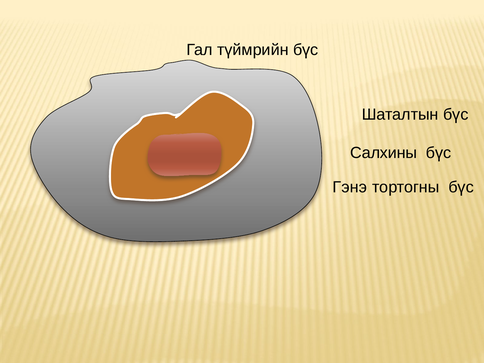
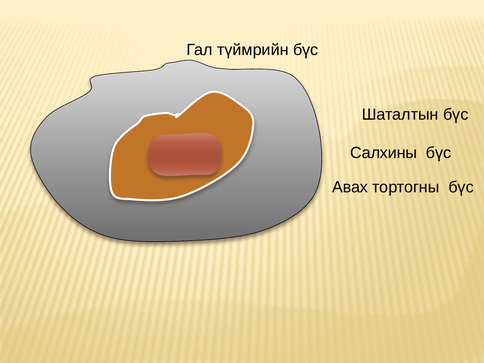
Гэнэ: Гэнэ -> Авах (350, 187)
